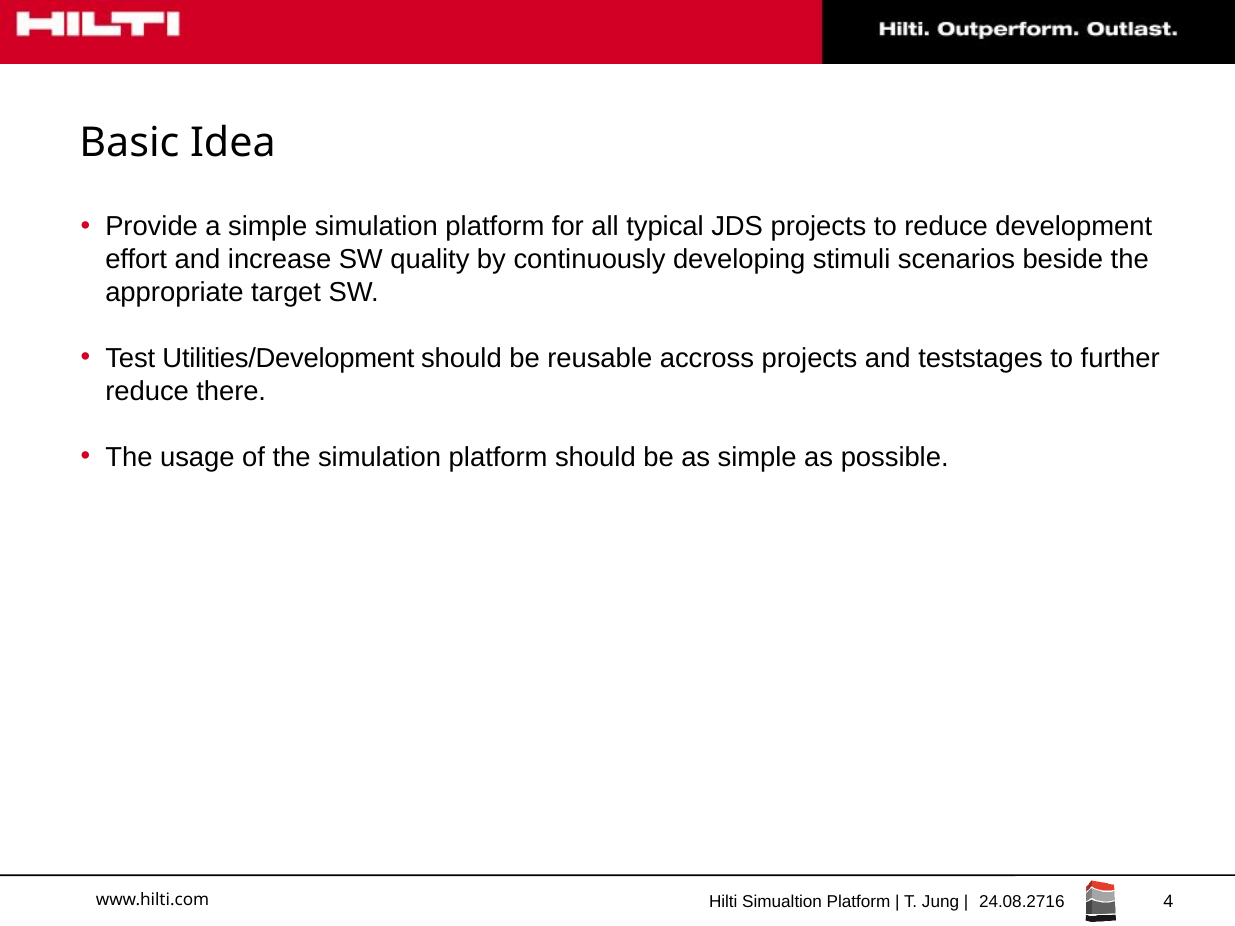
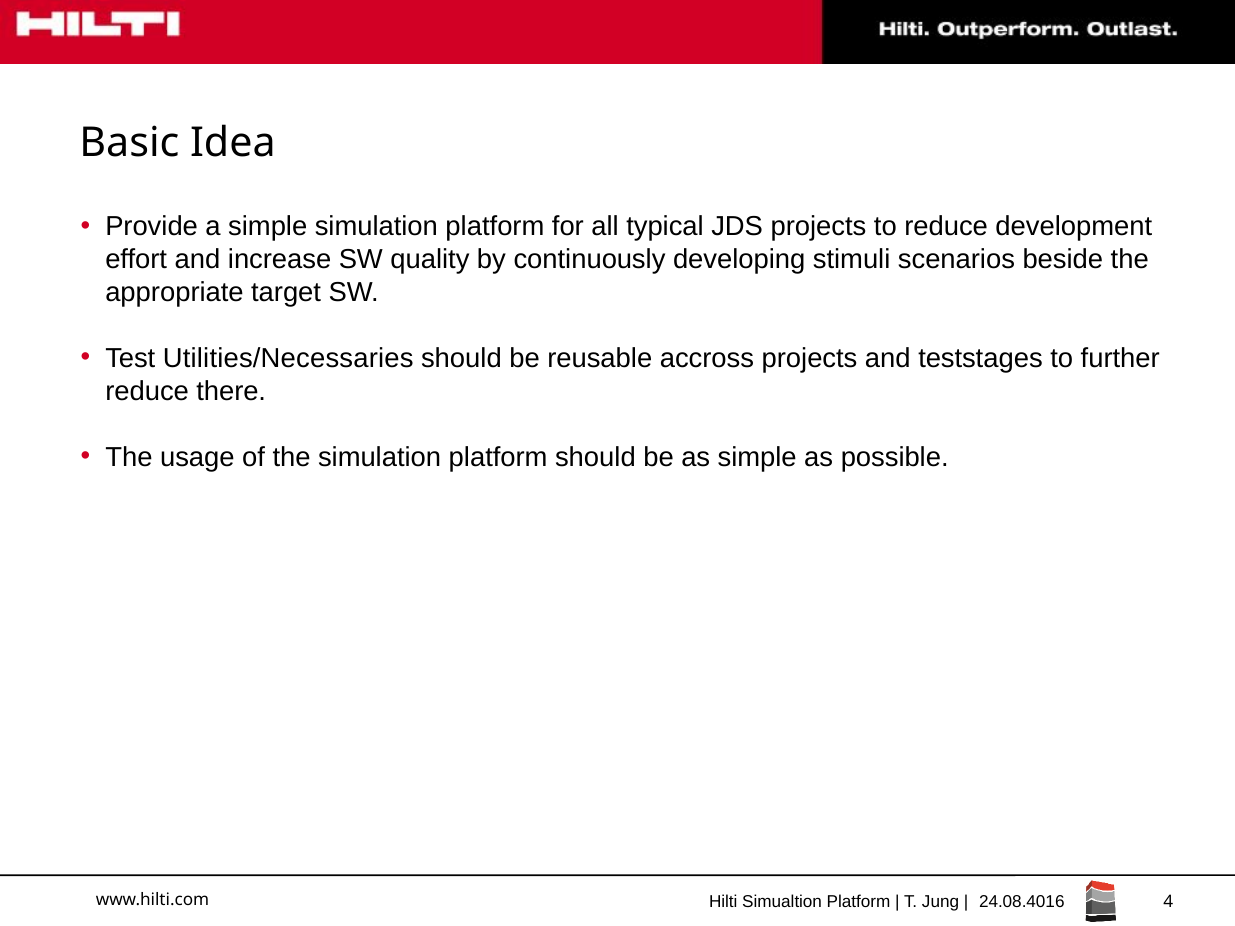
Utilities/Development: Utilities/Development -> Utilities/Necessaries (288, 359)
24.08.2716: 24.08.2716 -> 24.08.4016 (1022, 903)
